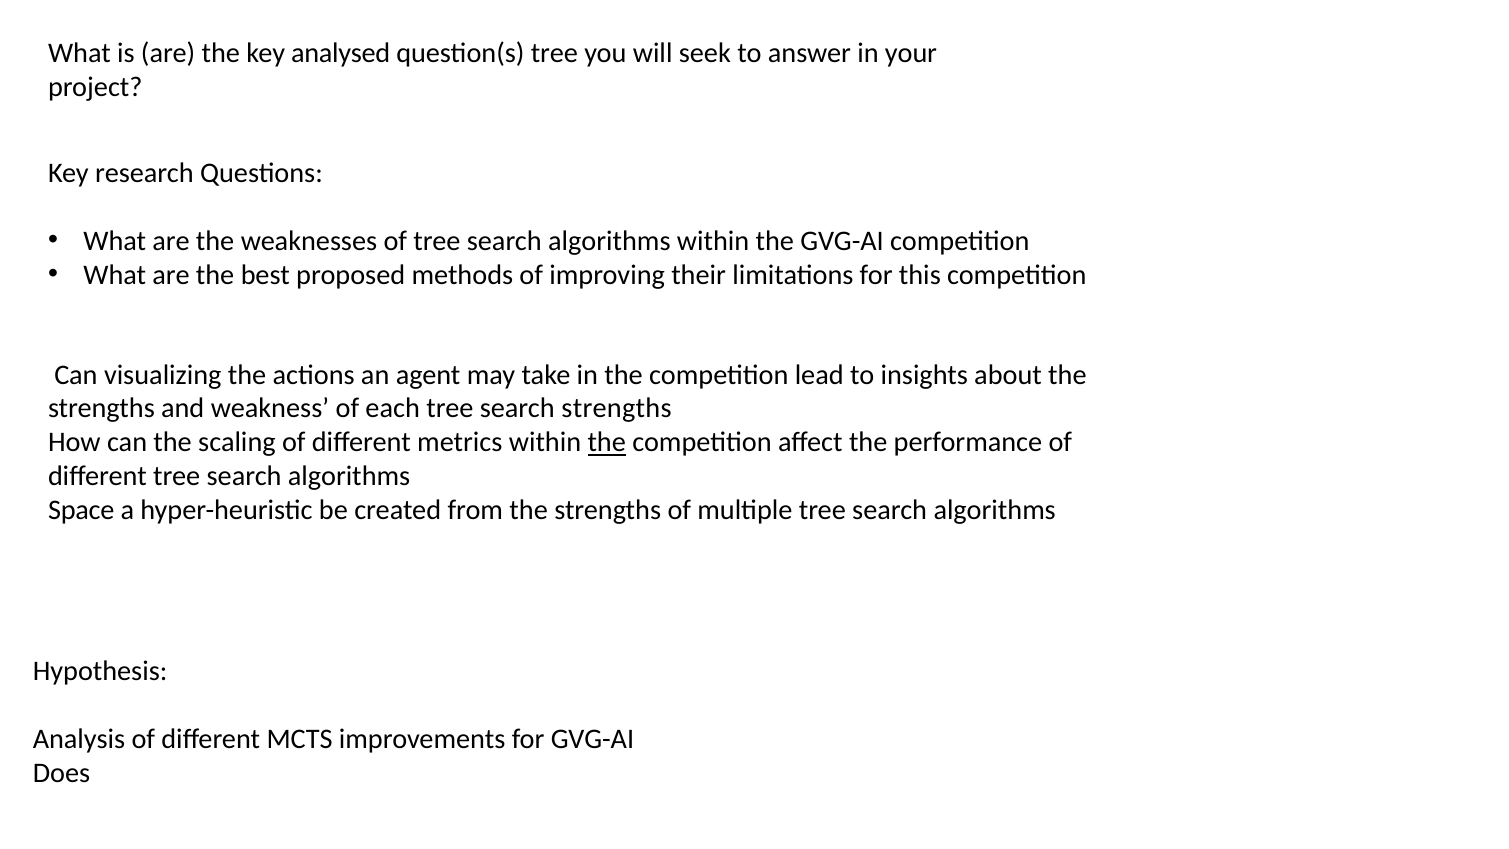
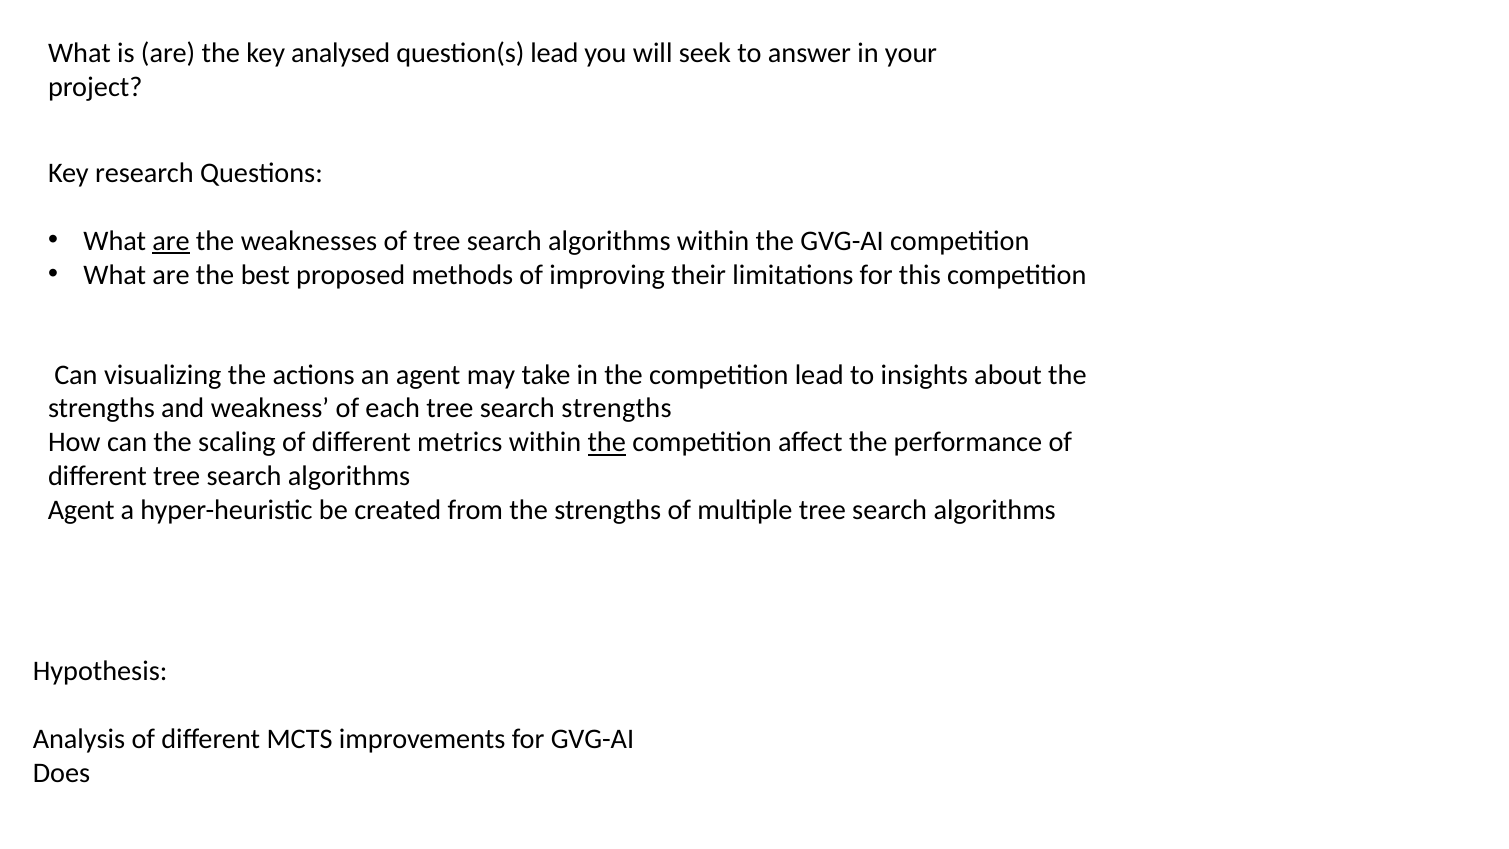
question(s tree: tree -> lead (554, 53)
are underline: none -> present (171, 241)
Space: Space -> Agent (81, 510)
